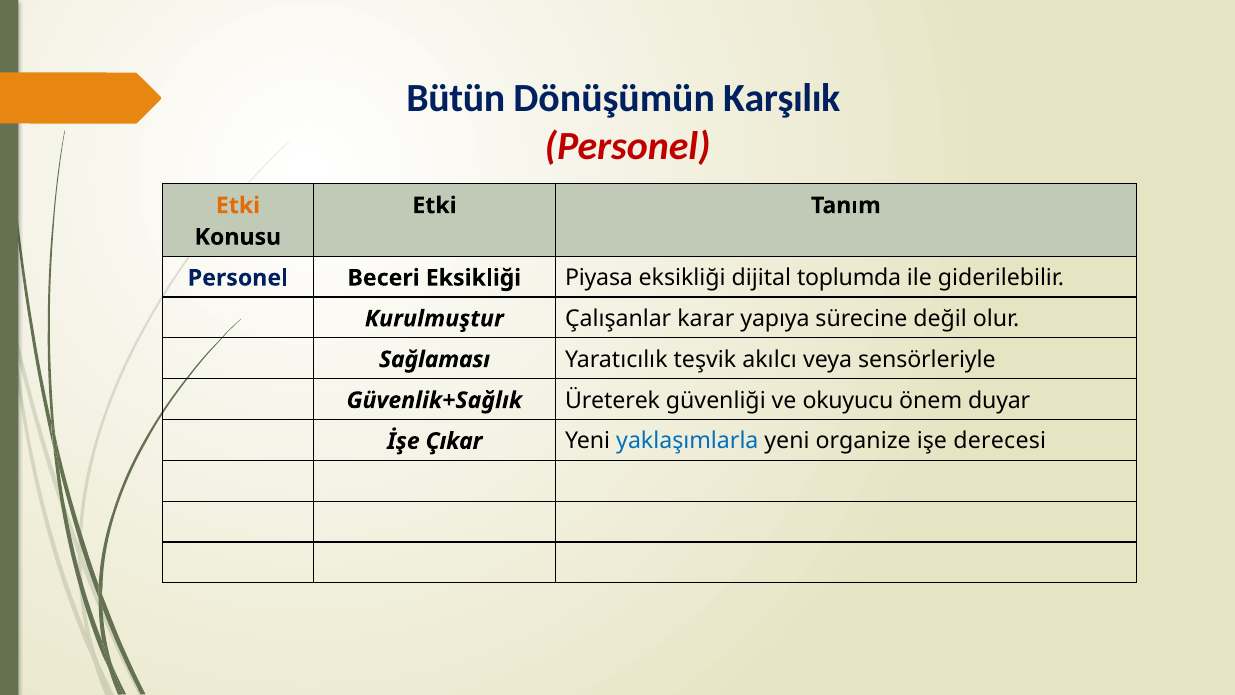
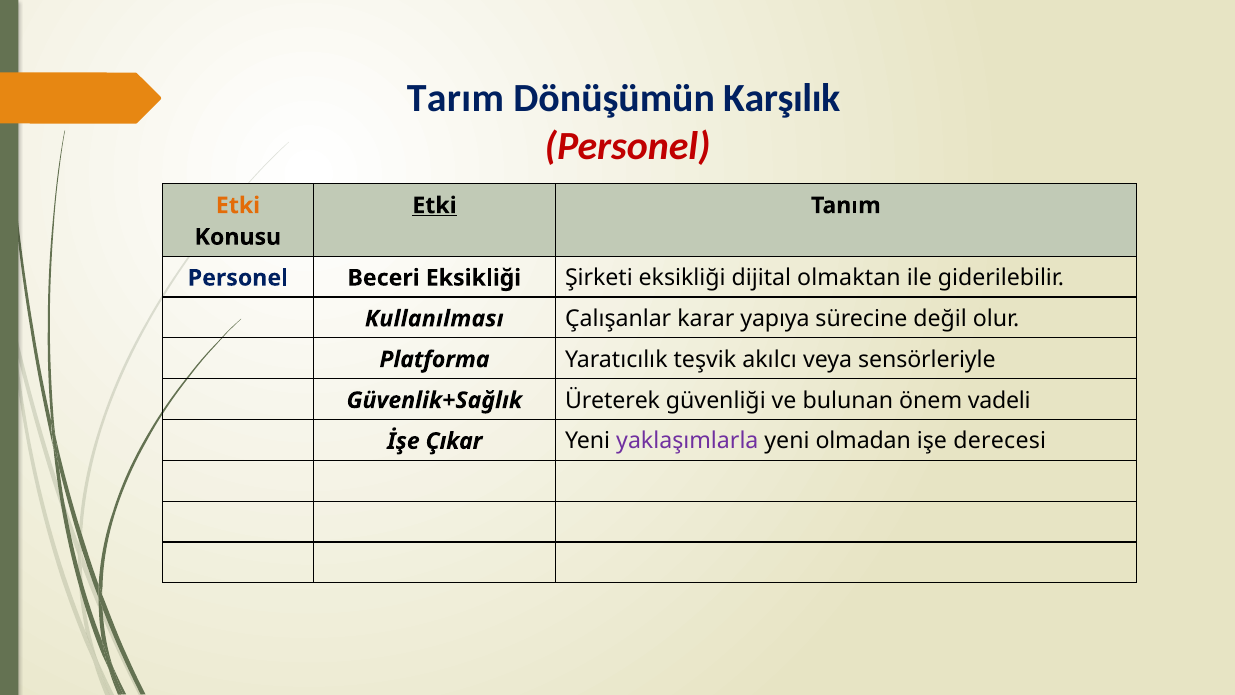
Bütün: Bütün -> Tarım (455, 98)
Etki underline: none -> present (434, 205)
Piyasa: Piyasa -> Şirketi (599, 278)
toplumda: toplumda -> olmaktan (849, 278)
Kurulmuştur: Kurulmuştur -> Kullanılması (434, 319)
Sağlaması: Sağlaması -> Platforma (434, 359)
okuyucu: okuyucu -> bulunan (848, 400)
duyar: duyar -> vadeli (999, 400)
yaklaşımlarla colour: blue -> purple (687, 441)
organize: organize -> olmadan (863, 441)
